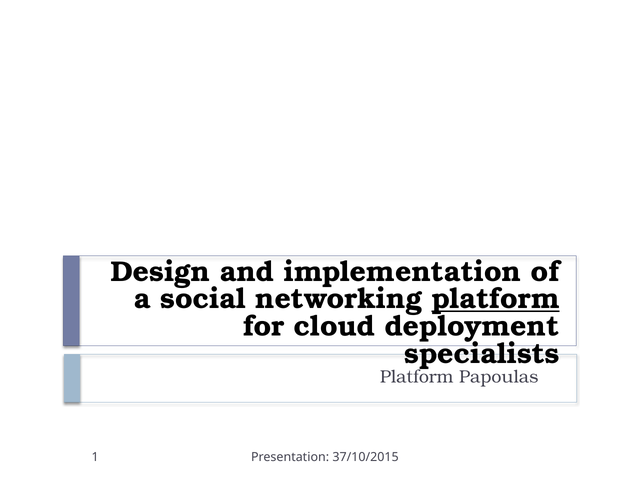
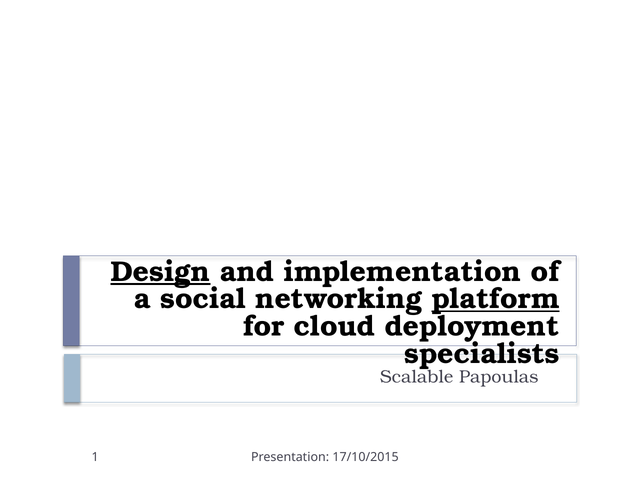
Design underline: none -> present (161, 272)
Platform: Platform -> Scalable (417, 377)
37/10/2015: 37/10/2015 -> 17/10/2015 (366, 457)
